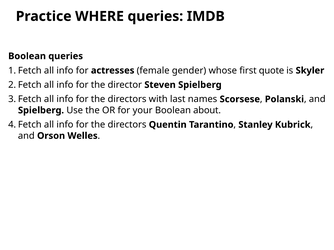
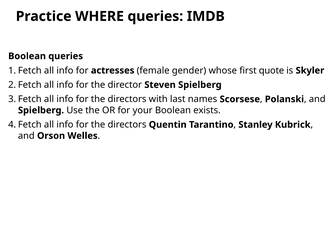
about: about -> exists (207, 111)
